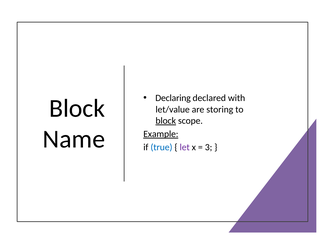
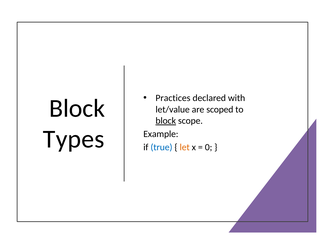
Declaring: Declaring -> Practices (173, 98)
storing: storing -> scoped (220, 109)
Name: Name -> Types (74, 139)
Example underline: present -> none (161, 134)
let colour: purple -> orange (185, 147)
3: 3 -> 0 (209, 147)
